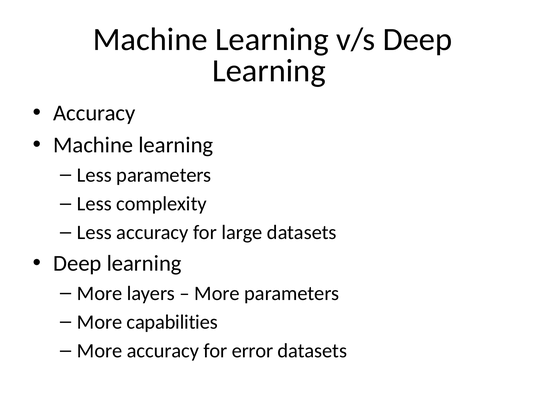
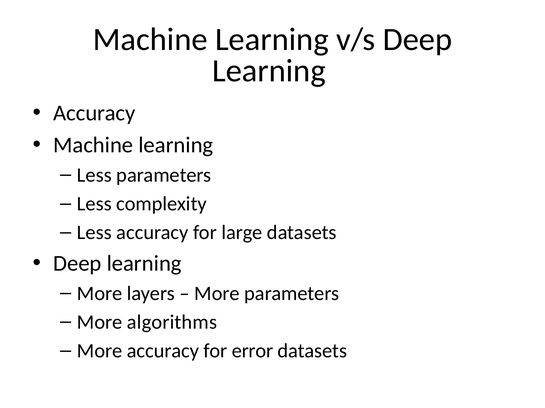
capabilities: capabilities -> algorithms (172, 323)
